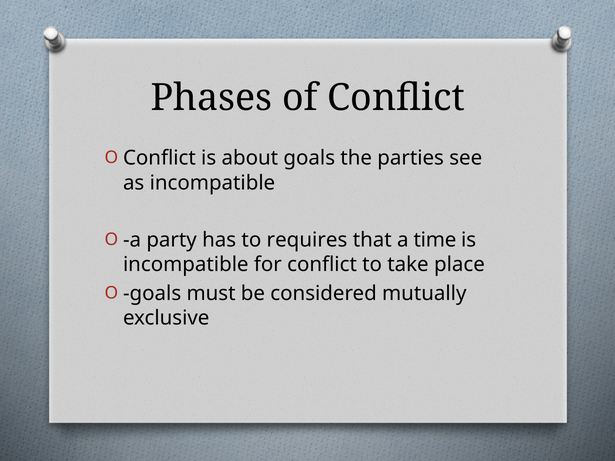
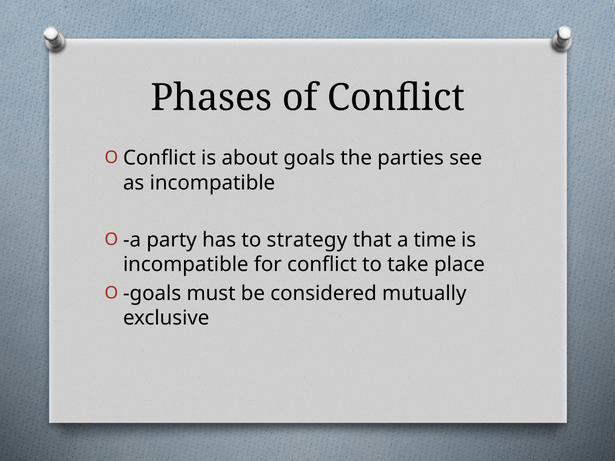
requires: requires -> strategy (307, 240)
